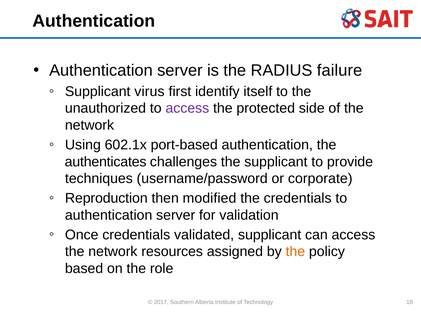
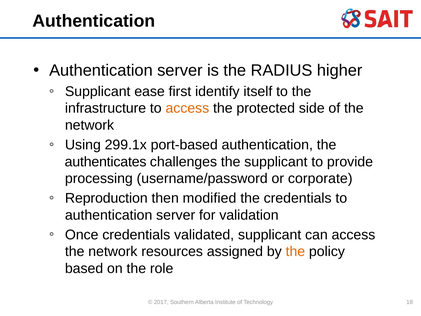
failure: failure -> higher (340, 71)
virus: virus -> ease (150, 91)
unauthorized: unauthorized -> infrastructure (106, 108)
access colour: purple -> orange (187, 108)
602.1x: 602.1x -> 299.1x (126, 145)
techniques: techniques -> processing (99, 178)
